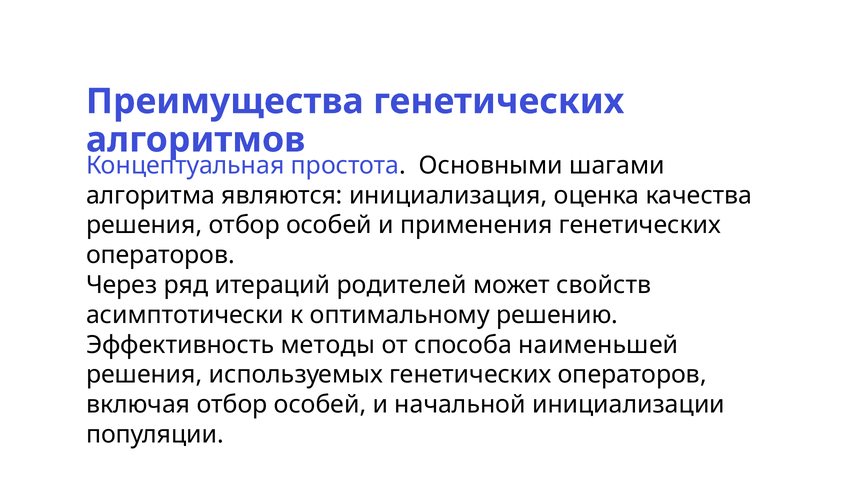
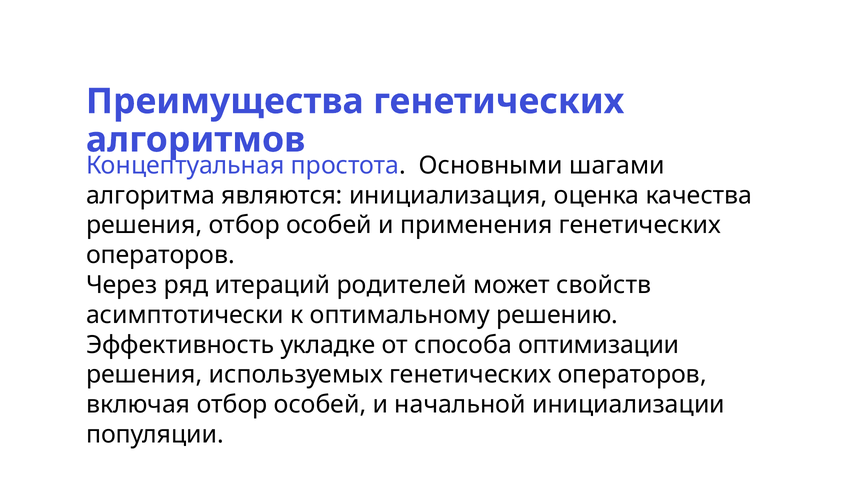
методы: методы -> укладке (328, 345)
наименьшей: наименьшей -> оптимизации (599, 345)
